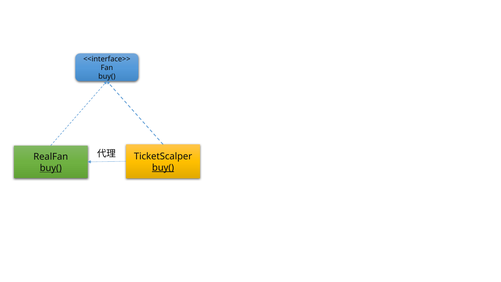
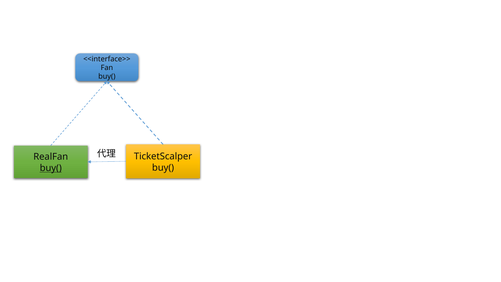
buy( underline: present -> none (163, 167)
